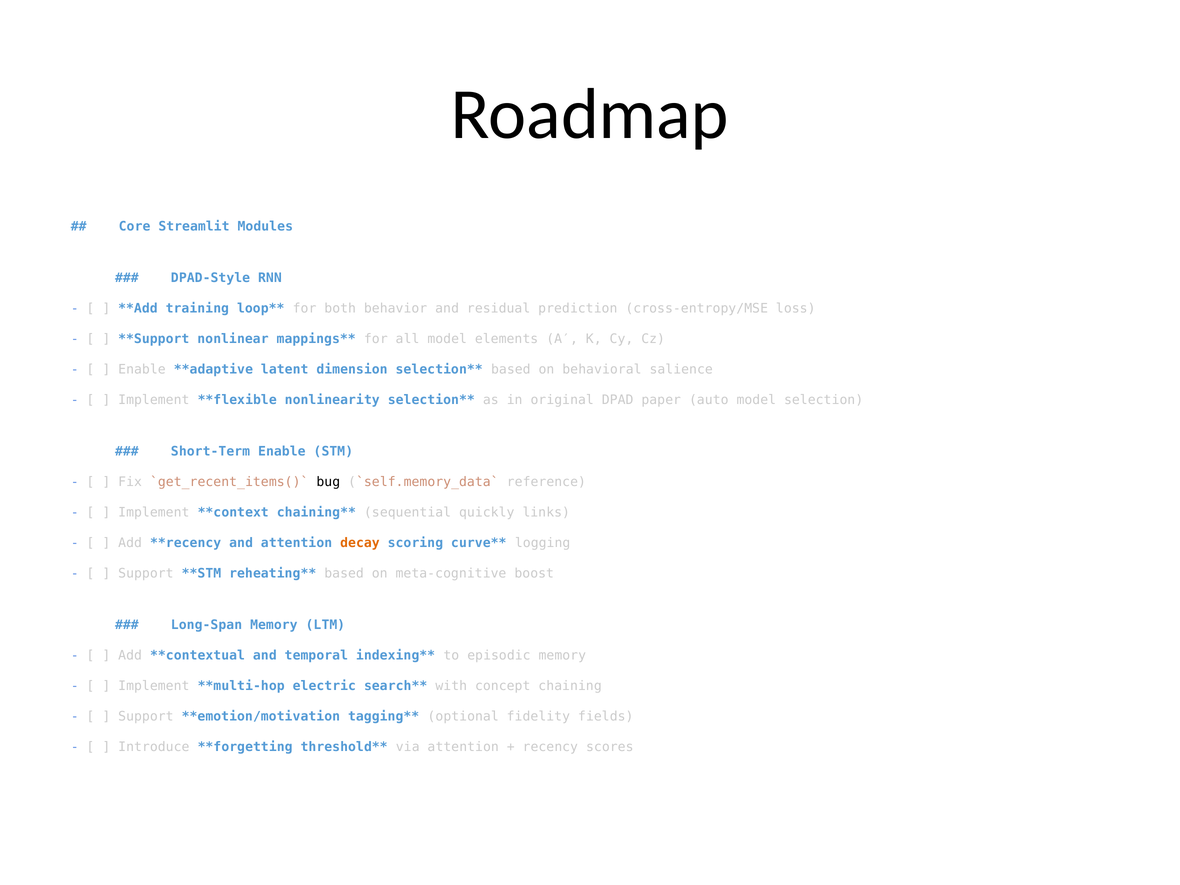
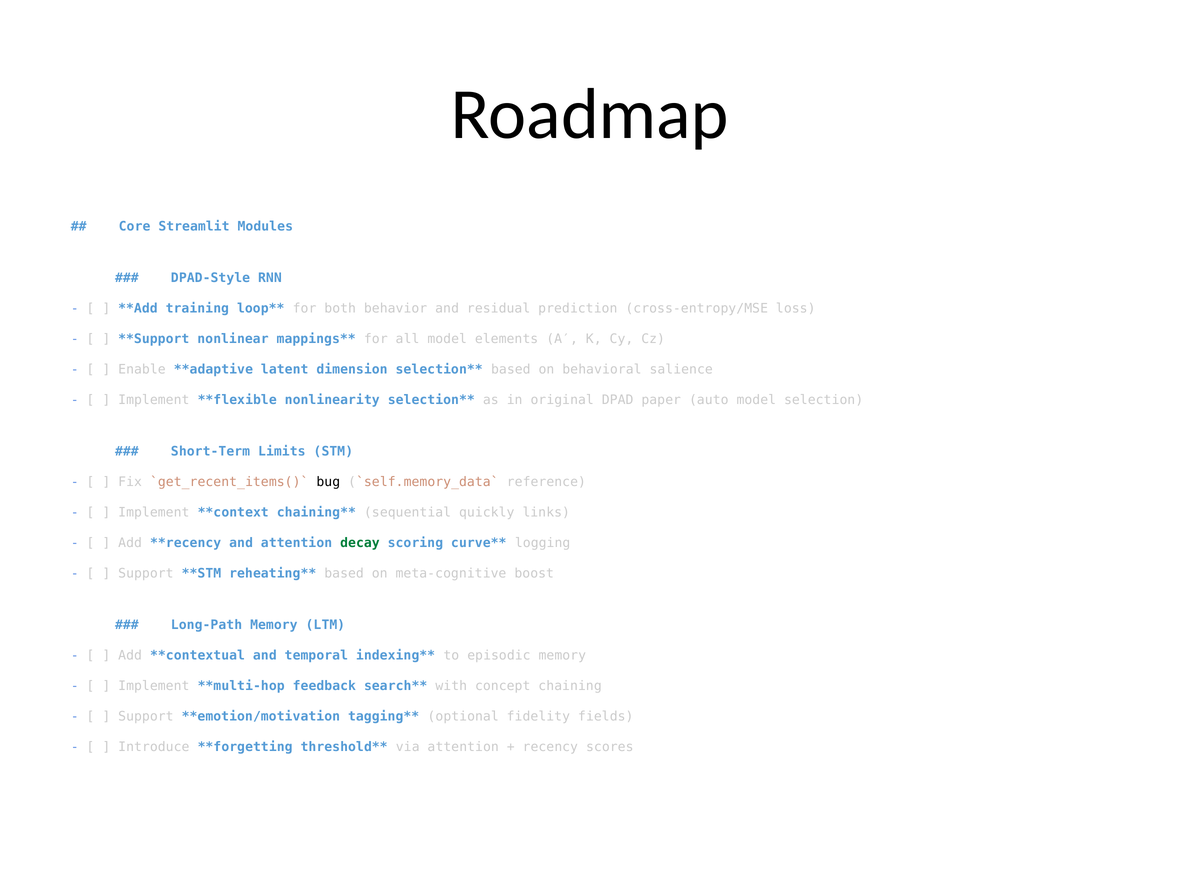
Short-Term Enable: Enable -> Limits (282, 451)
decay colour: orange -> green (360, 543)
Long-Span: Long-Span -> Long-Path (206, 625)
electric: electric -> feedback (324, 686)
